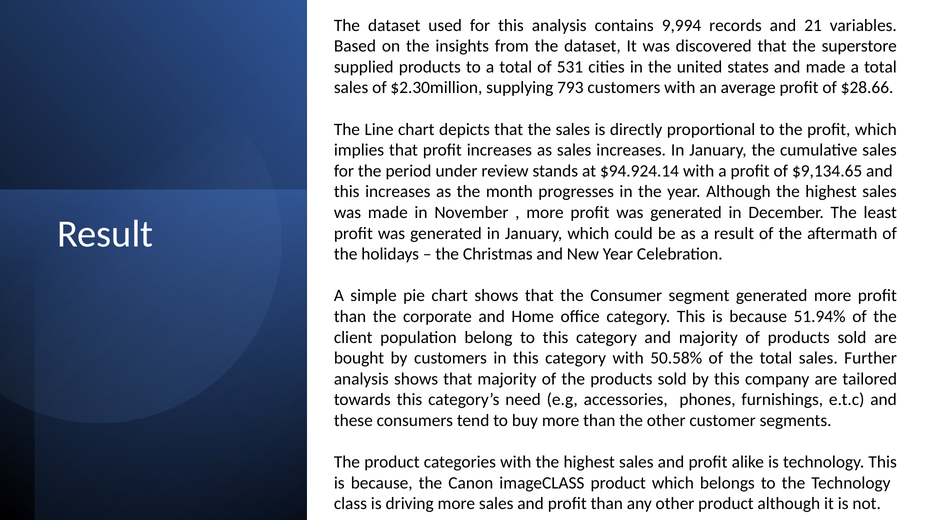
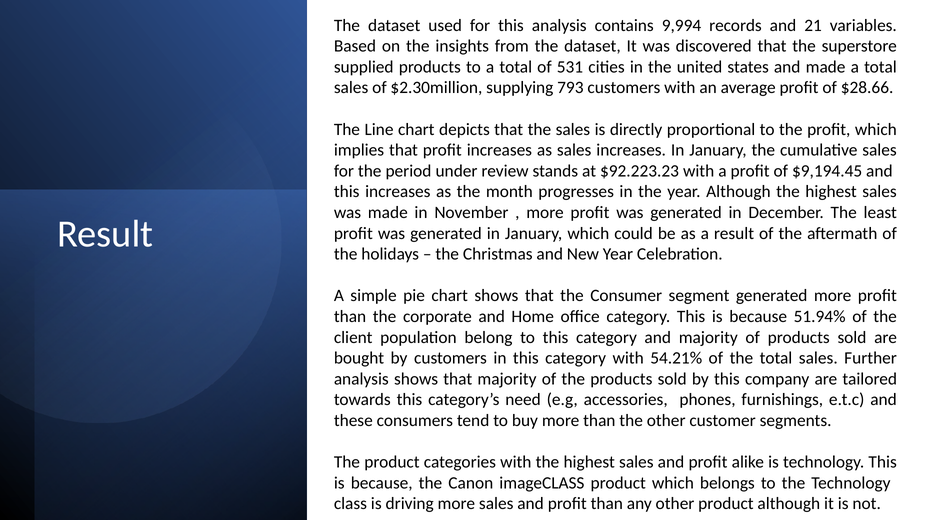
$94.924.14: $94.924.14 -> $92.223.23 (640, 171)
$9,134.65: $9,134.65 -> $9,194.45 (827, 171)
50.58%: 50.58% -> 54.21% (676, 358)
